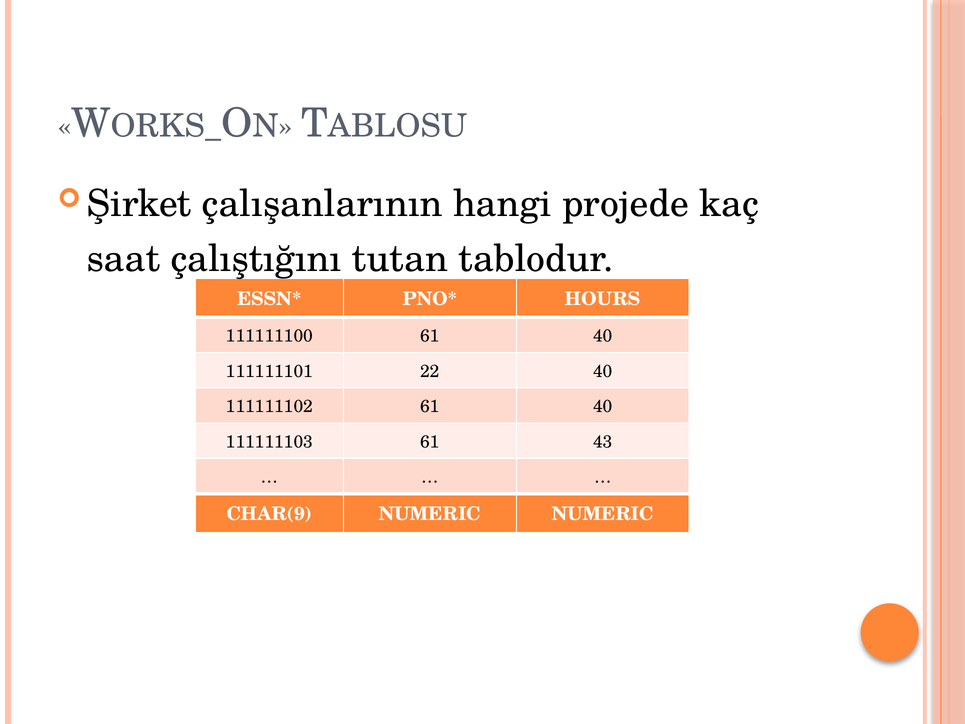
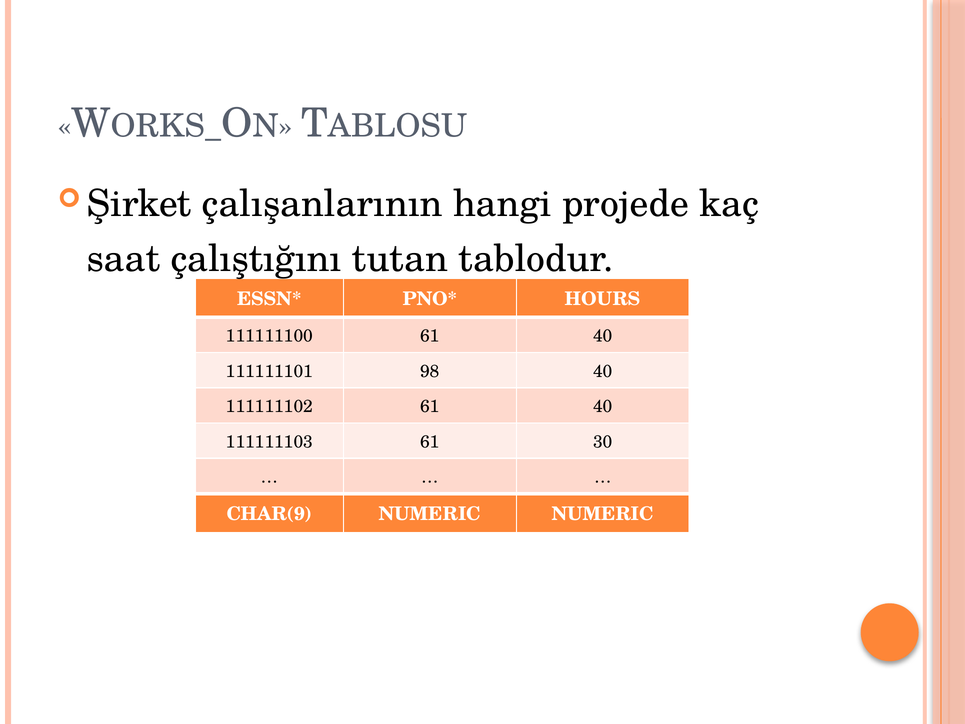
22: 22 -> 98 (430, 371)
43: 43 -> 30 (603, 442)
